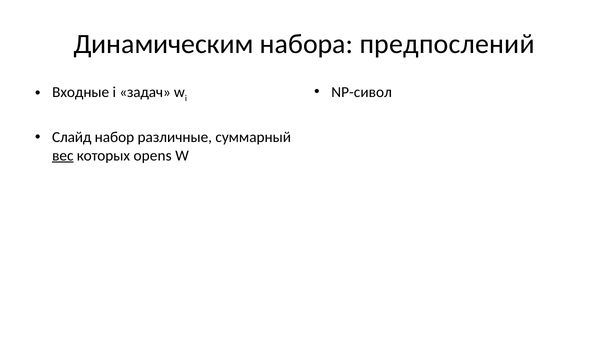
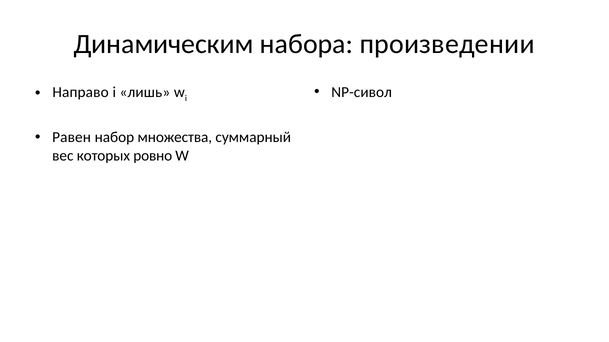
предпослений: предпослений -> произведении (447, 44)
Входные: Входные -> Направо (81, 92)
задач: задач -> лишь (145, 92)
Слайд: Слайд -> Равен (72, 138)
различные: различные -> множества (175, 138)
вес underline: present -> none (63, 156)
opens: opens -> ровно (153, 156)
